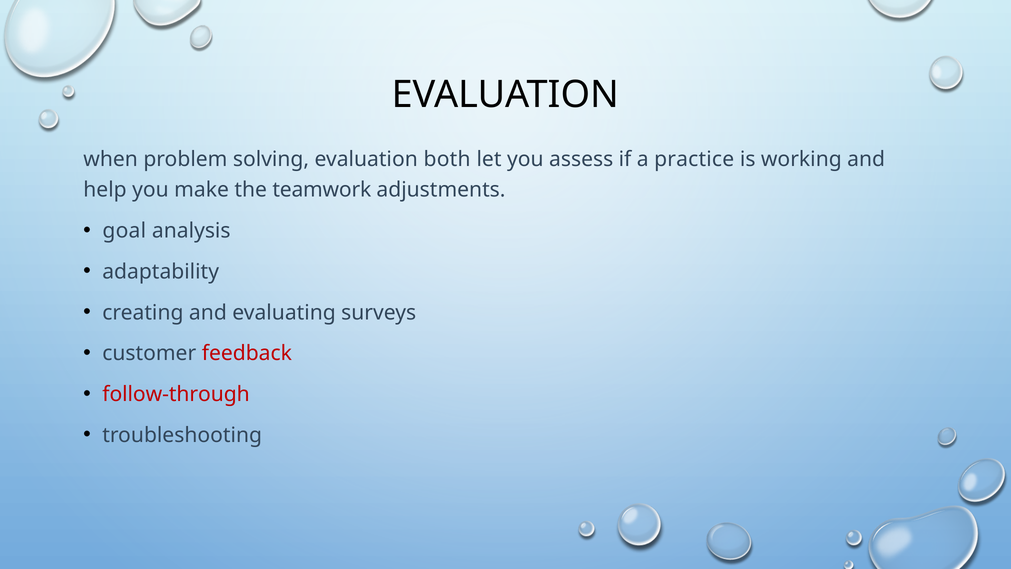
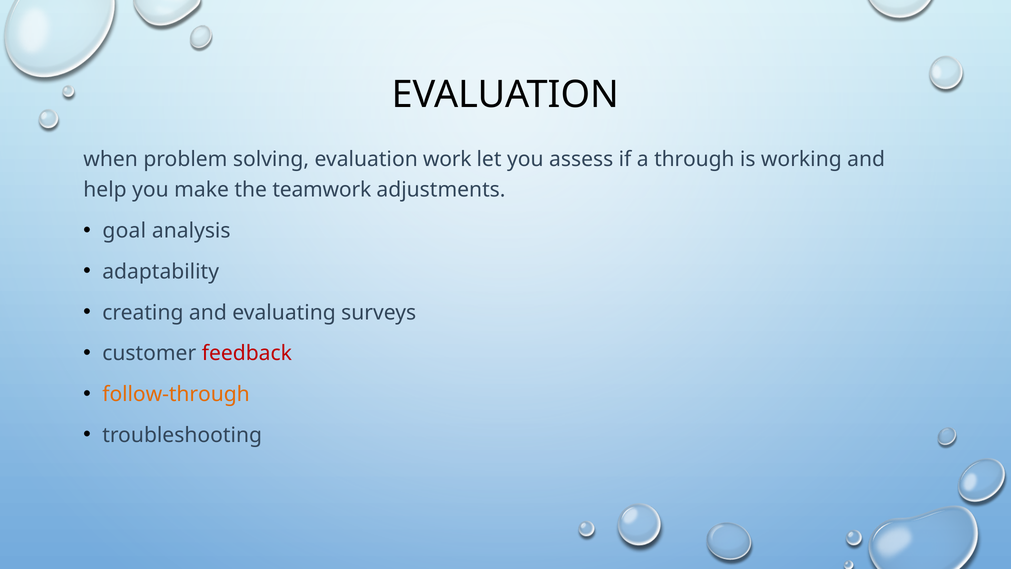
both: both -> work (447, 159)
practice: practice -> through (694, 159)
follow-through colour: red -> orange (176, 394)
